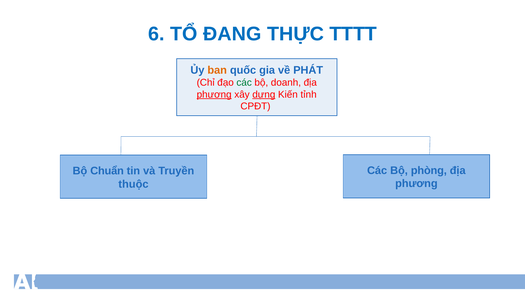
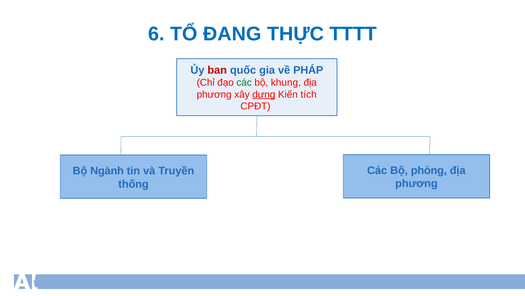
ban colour: orange -> red (217, 70)
PHÁT: PHÁT -> PHÁP (308, 70)
doanh: doanh -> khung (286, 82)
phương underline: present -> none (214, 94)
tỉnh: tỉnh -> tích (309, 94)
Chuẩn: Chuẩn -> Ngành (107, 171)
thuộc: thuộc -> thống (133, 184)
